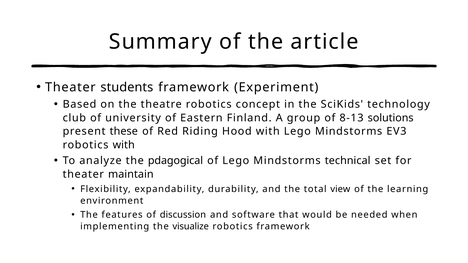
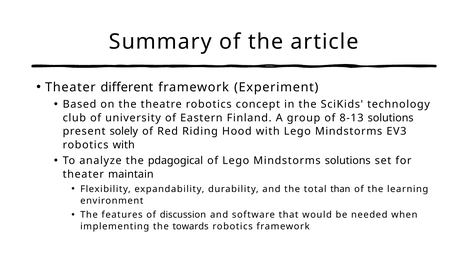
students: students -> different (127, 88)
these: these -> solely (124, 131)
Mindstorms technical: technical -> solutions (348, 161)
view: view -> than (340, 189)
visualize: visualize -> towards (191, 227)
